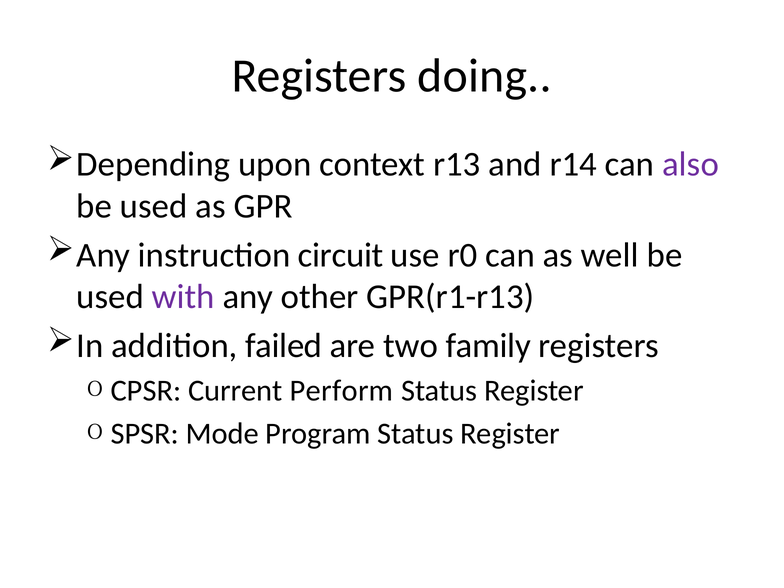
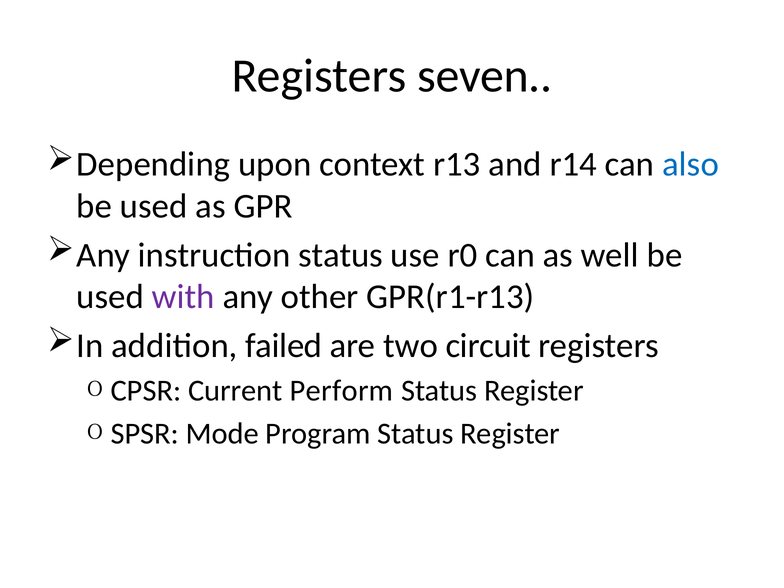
doing: doing -> seven (485, 76)
also colour: purple -> blue (691, 164)
instruction circuit: circuit -> status (341, 255)
family: family -> circuit (488, 346)
